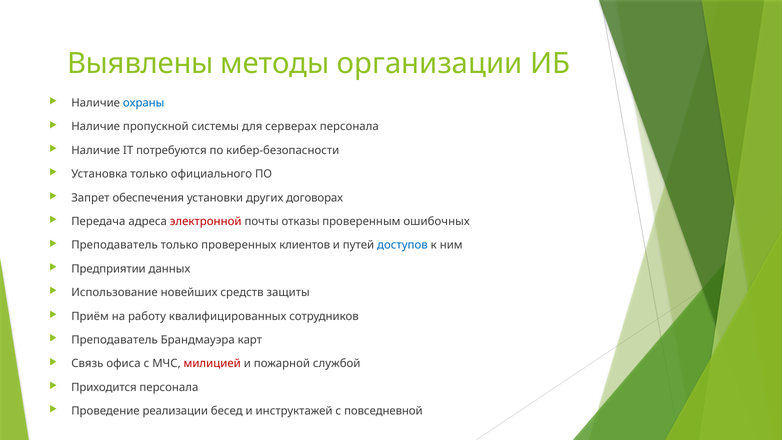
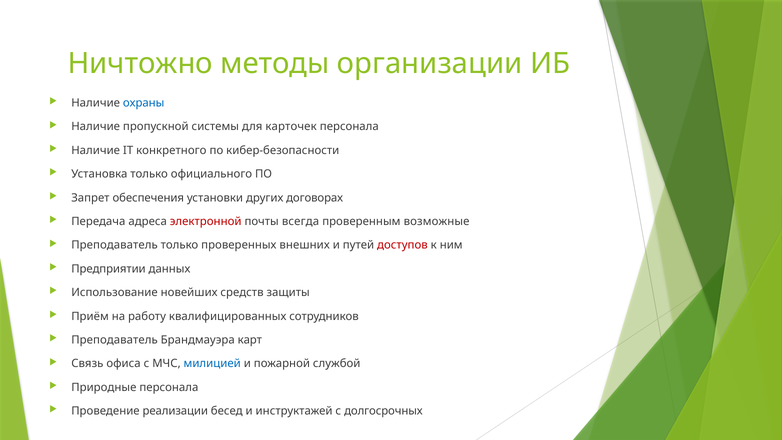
Выявлены: Выявлены -> Ничтожно (140, 64)
серверах: серверах -> карточек (291, 127)
потребуются: потребуются -> конкретного (171, 150)
отказы: отказы -> всегда (301, 221)
ошибочных: ошибочных -> возможные (437, 221)
клиентов: клиентов -> внешних (305, 245)
доступов colour: blue -> red (402, 245)
милицией colour: red -> blue (212, 364)
Приходится: Приходится -> Природные (104, 387)
повседневной: повседневной -> долгосрочных (383, 411)
